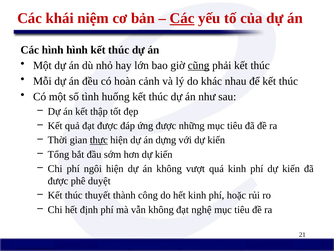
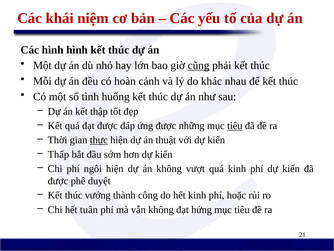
Các underline: present -> none (182, 18)
tiêu underline: none -> present (235, 126)
dựng: dựng -> thuật (166, 140)
Tổng: Tổng -> Thấp (58, 154)
thuyết: thuyết -> vướng (98, 195)
định: định -> tuân (89, 209)
nghệ: nghệ -> hứng (202, 209)
